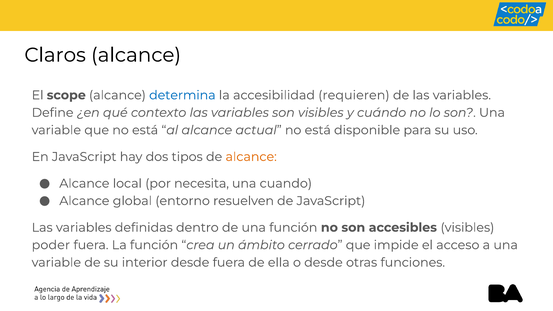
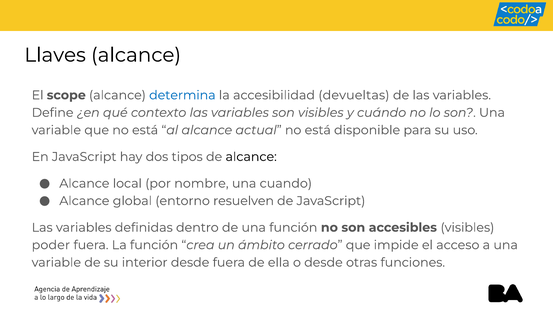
Claros: Claros -> Llaves (55, 55)
requieren: requieren -> devueltas (354, 95)
alcance colour: orange -> black (251, 157)
necesita: necesita -> nombre (201, 183)
